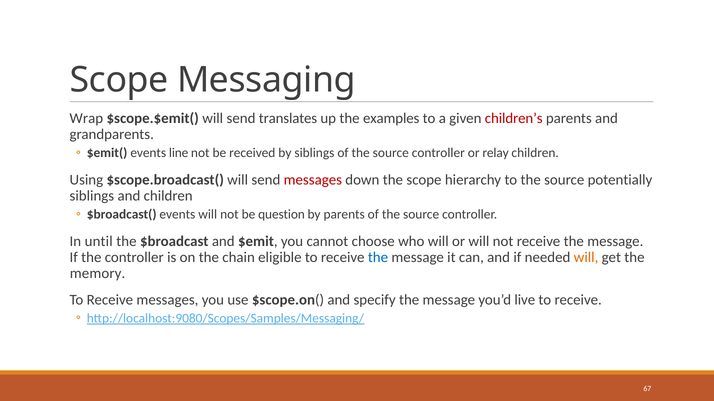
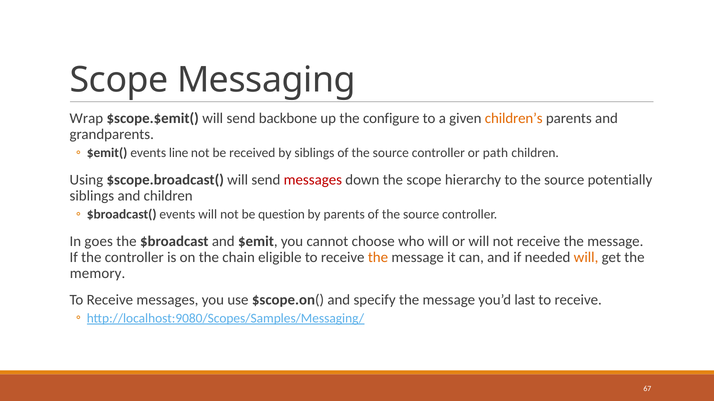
translates: translates -> backbone (288, 119)
examples: examples -> configure (391, 119)
children’s colour: red -> orange (514, 119)
relay: relay -> path (495, 153)
until: until -> goes (99, 242)
the colour: blue -> orange (378, 258)
live: live -> last (525, 300)
